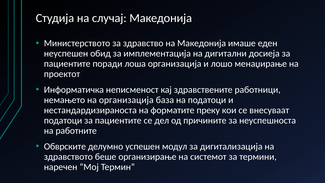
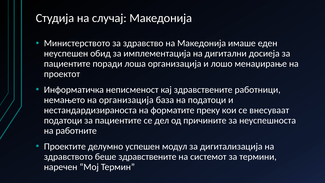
Обврските: Обврските -> Проектите (65, 146)
беше организирање: организирање -> здравствените (147, 157)
